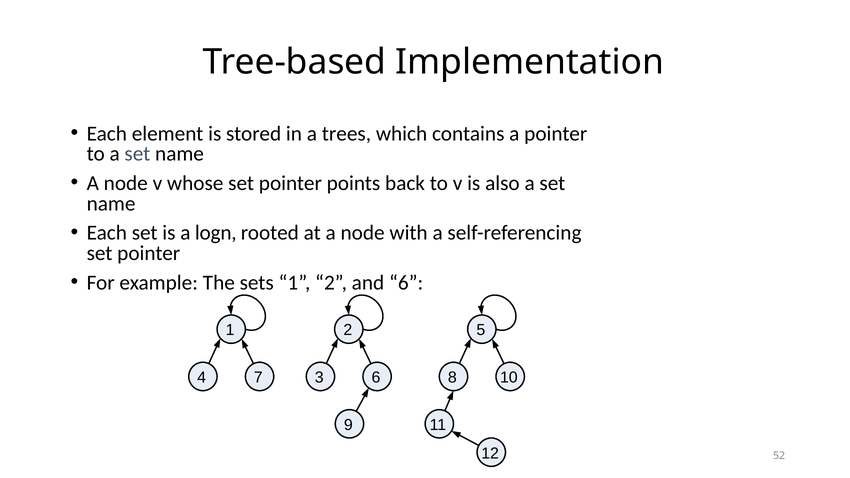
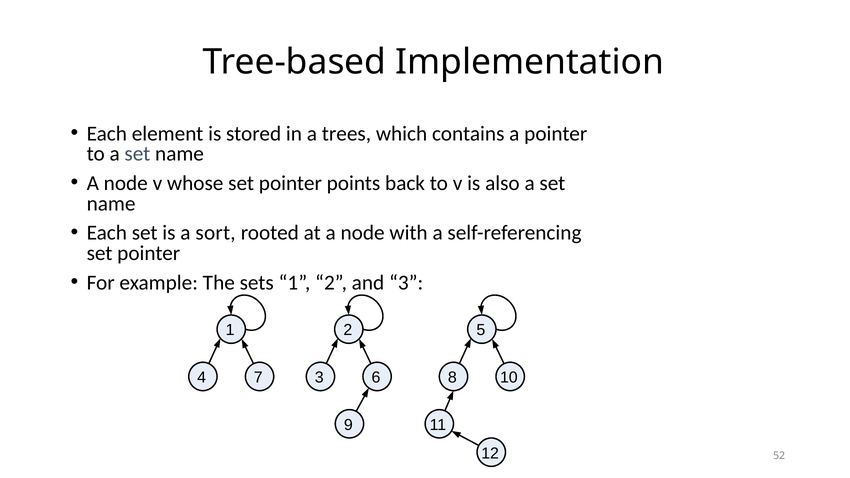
logn: logn -> sort (216, 233)
and 6: 6 -> 3 (406, 283)
